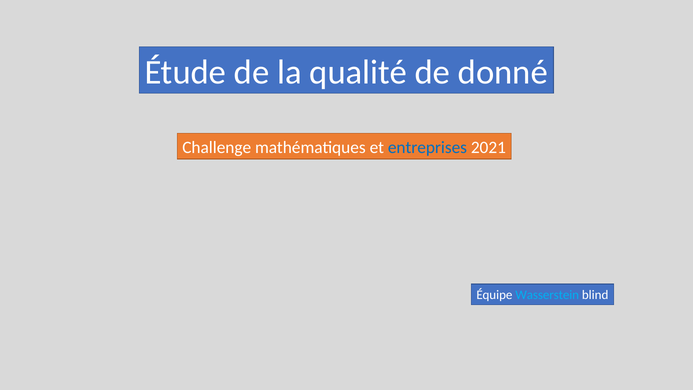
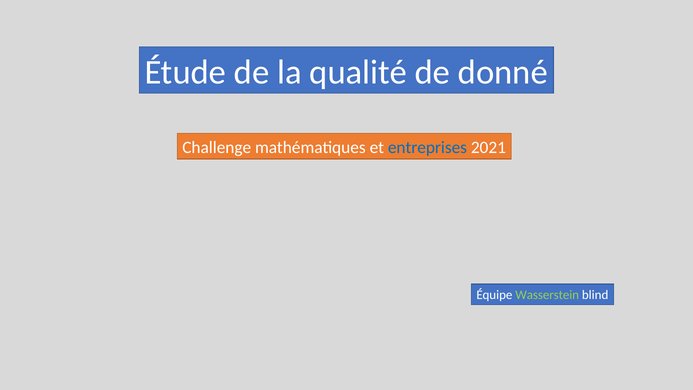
Wasserstein colour: light blue -> light green (547, 295)
